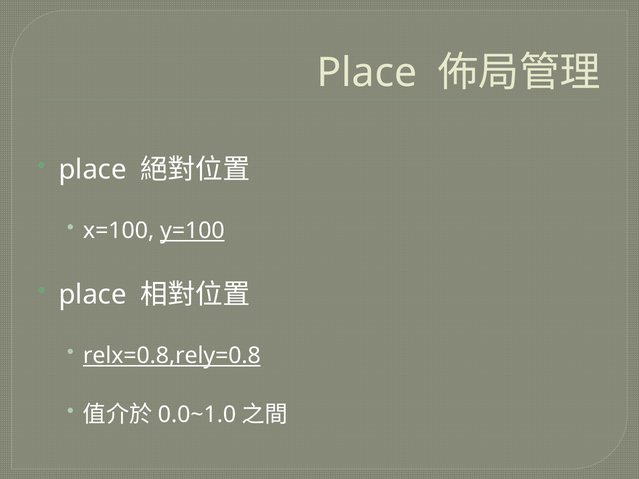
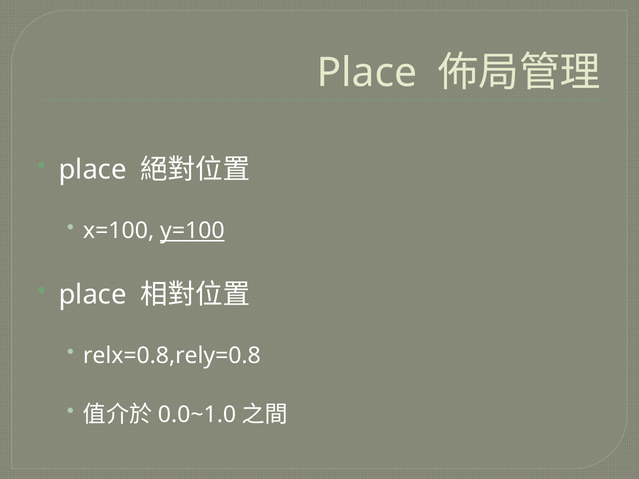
relx=0.8,rely=0.8 underline: present -> none (172, 356)
